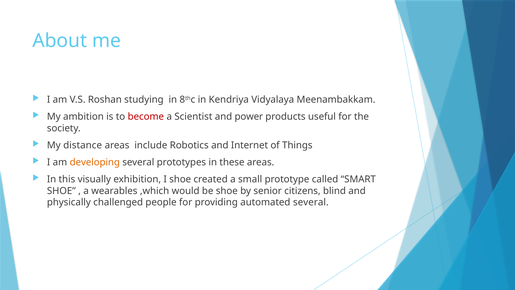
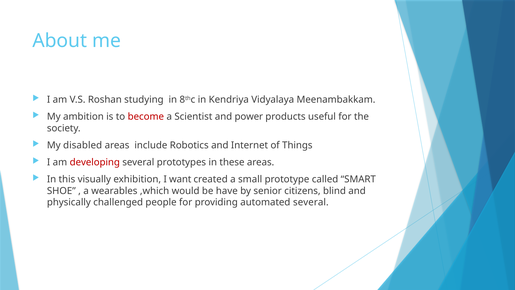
distance: distance -> disabled (83, 145)
developing colour: orange -> red (95, 162)
I shoe: shoe -> want (180, 179)
be shoe: shoe -> have (227, 191)
